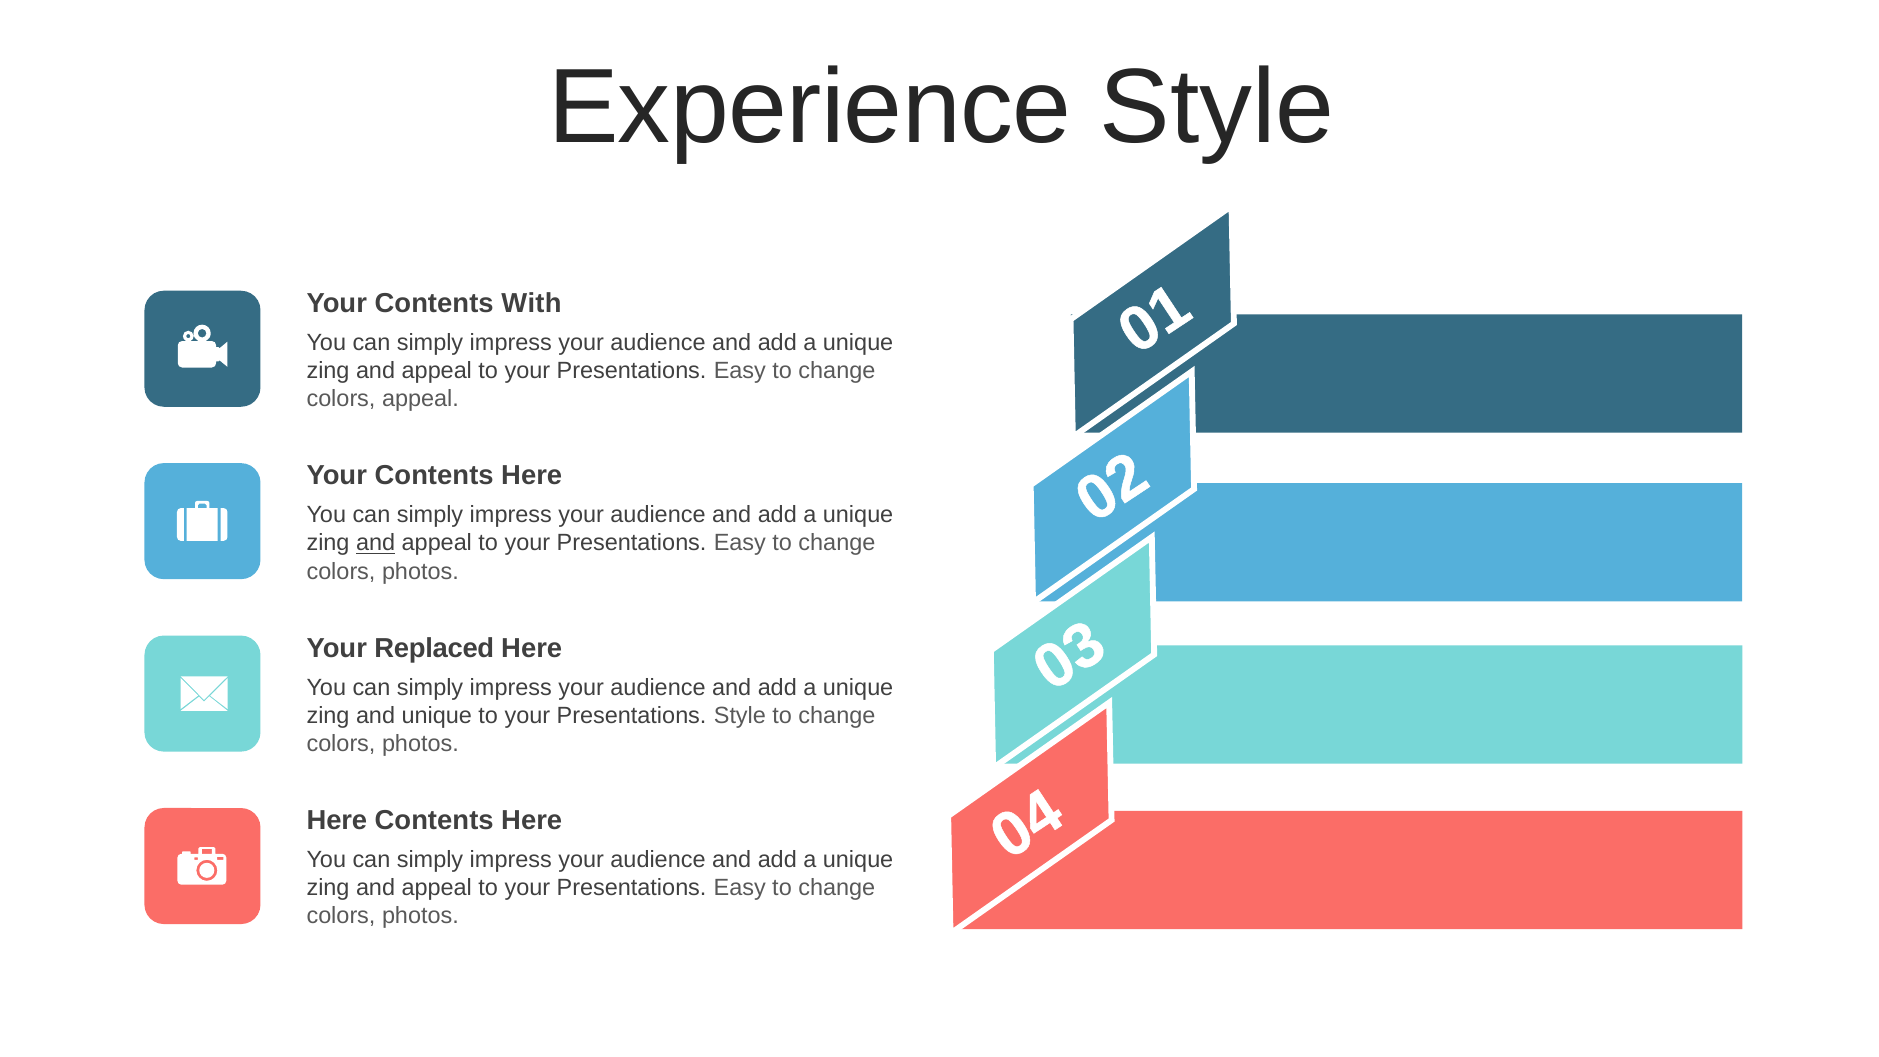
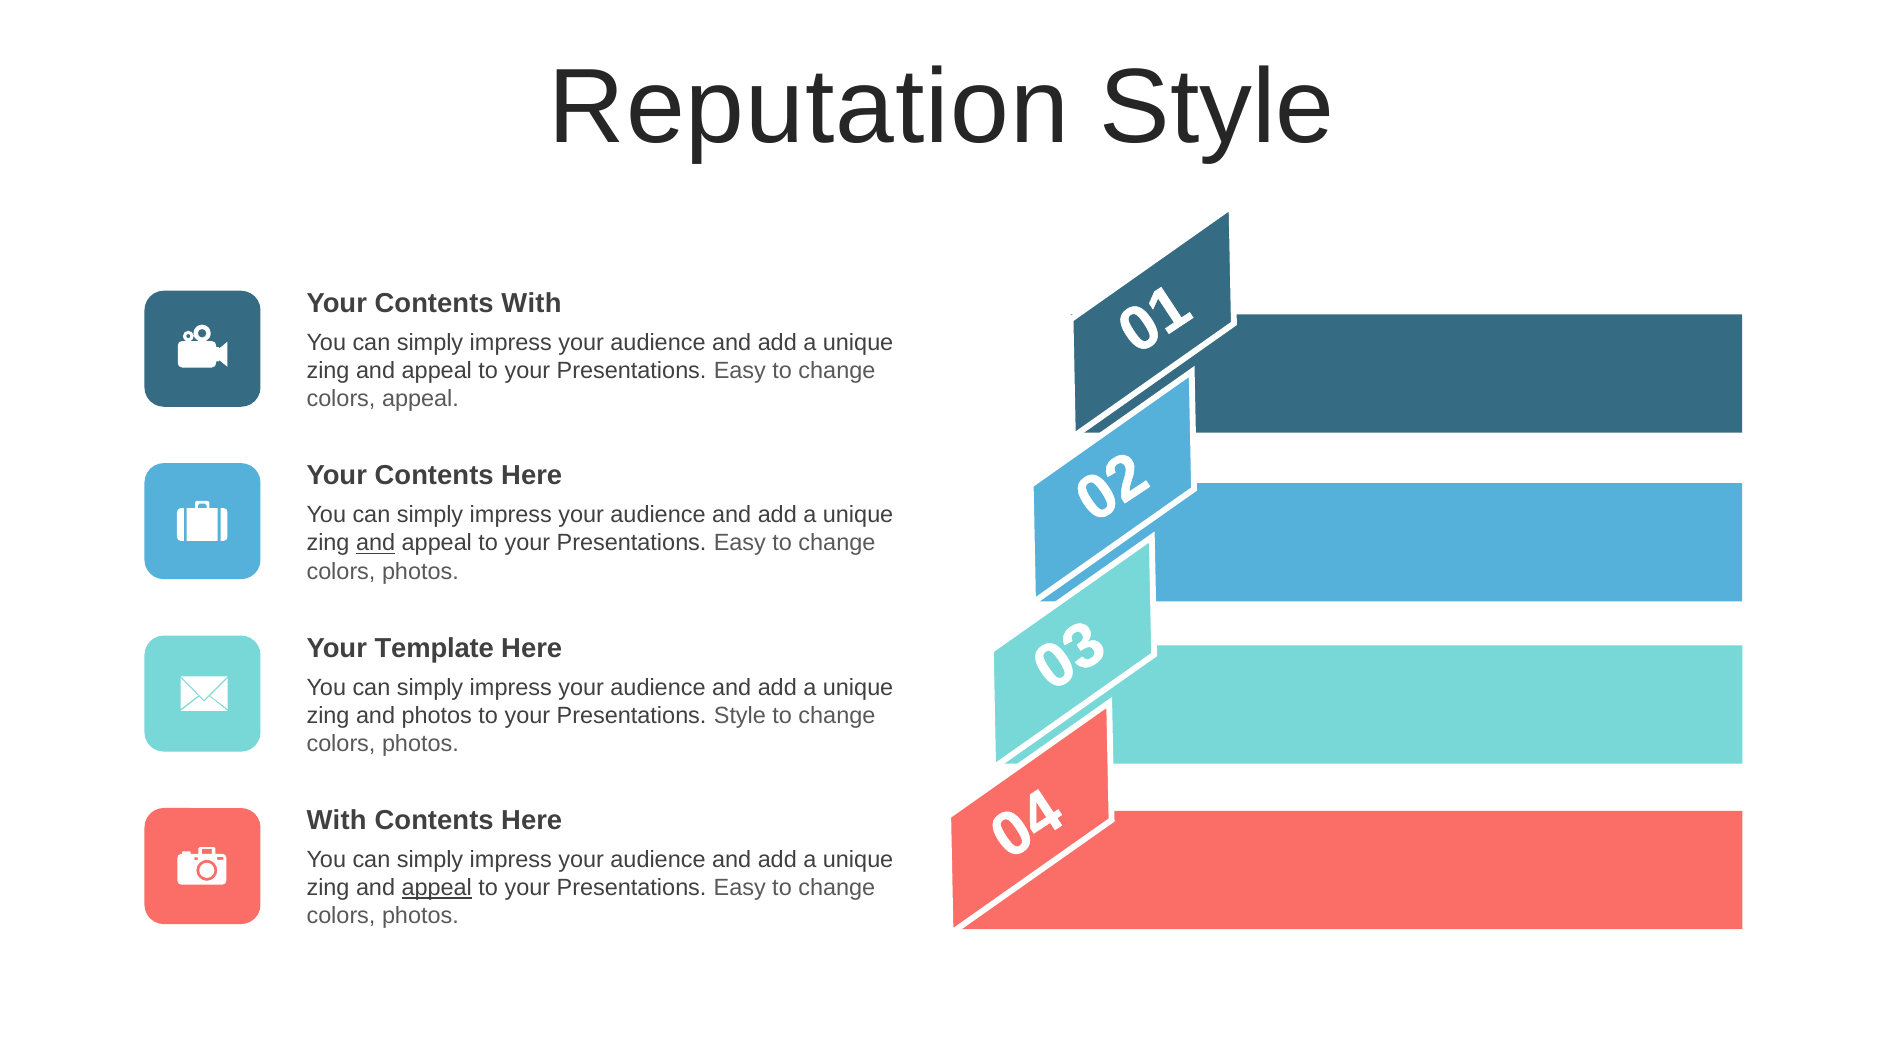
Experience: Experience -> Reputation (809, 107)
Replaced: Replaced -> Template (434, 648)
and unique: unique -> photos (437, 716)
Here: Here -> With (337, 820)
appeal underline: none -> present (437, 888)
